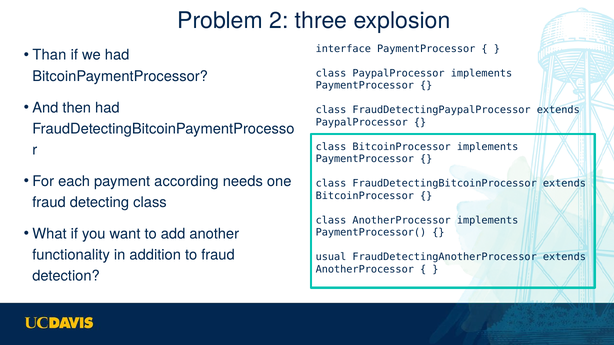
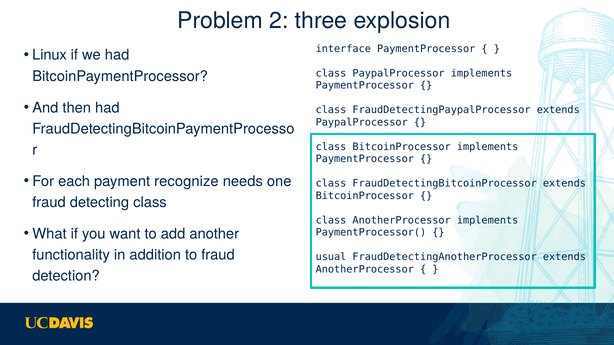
Than: Than -> Linux (50, 55)
according: according -> recognize (186, 181)
